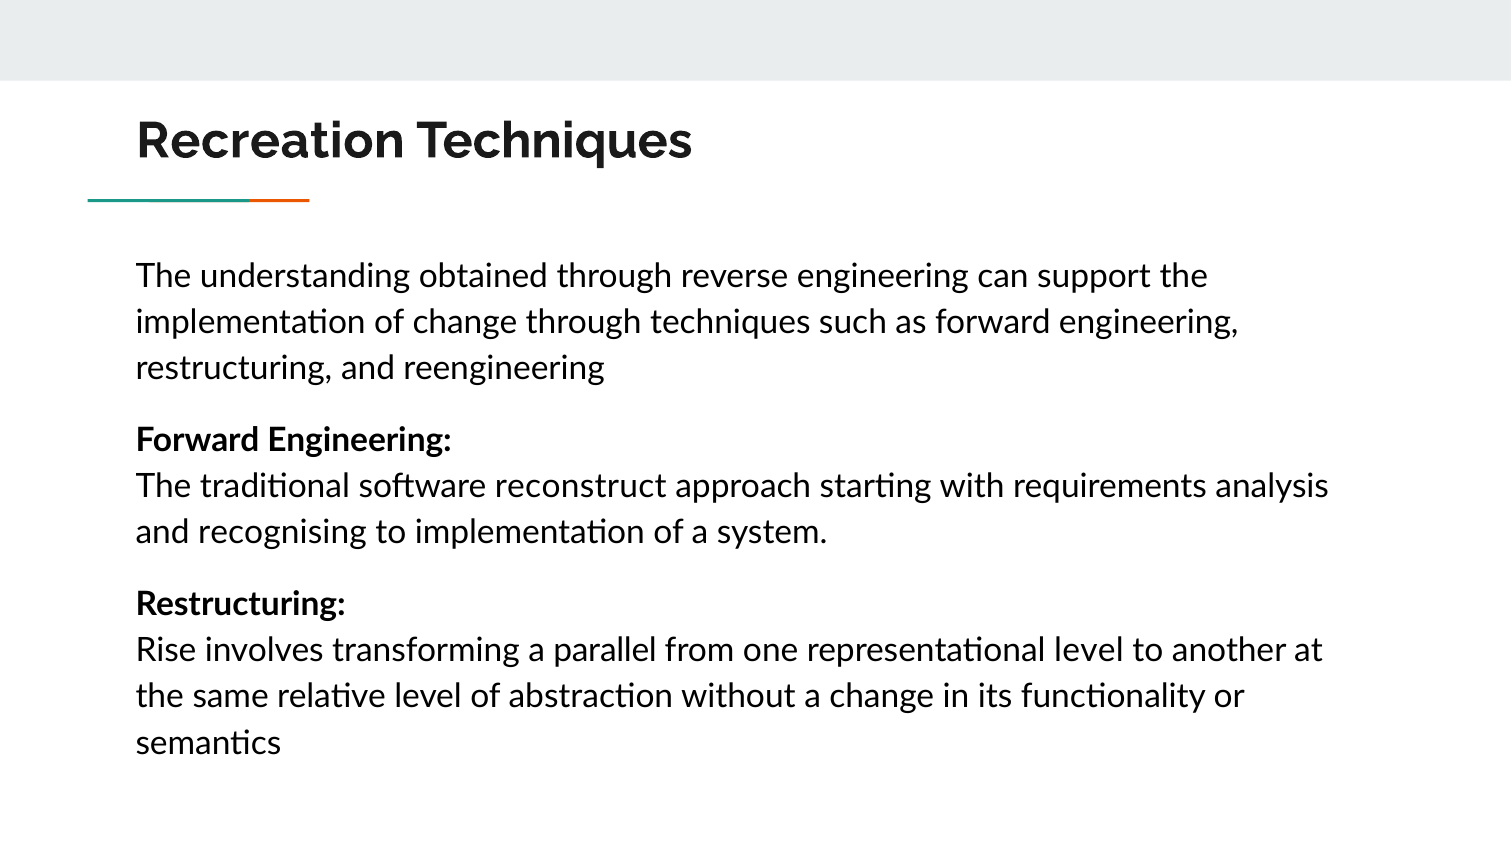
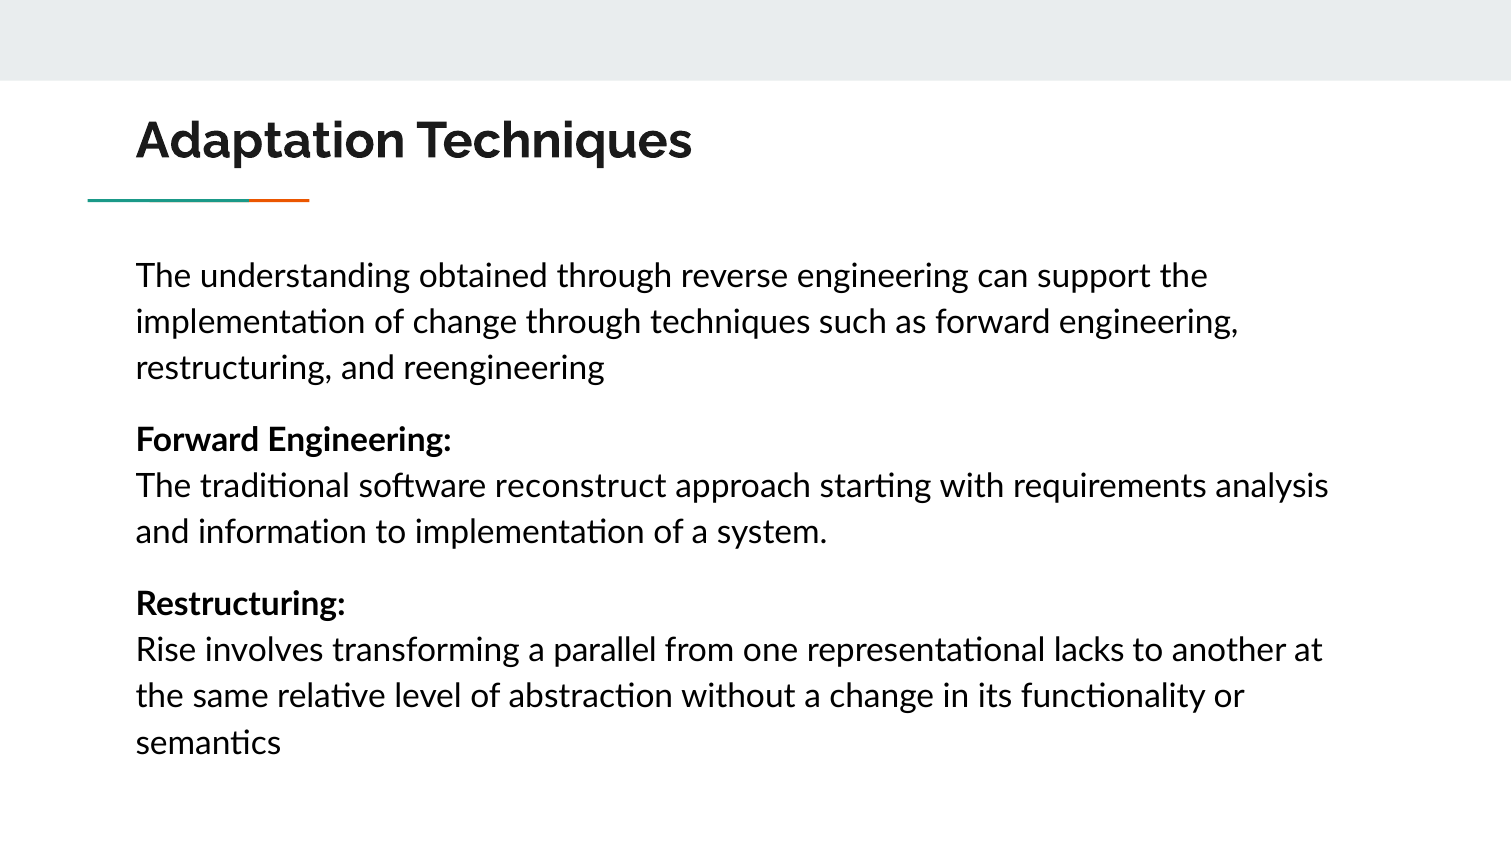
Recreation: Recreation -> Adaptation (271, 141)
recognising: recognising -> information (283, 533)
representational level: level -> lacks (1089, 650)
